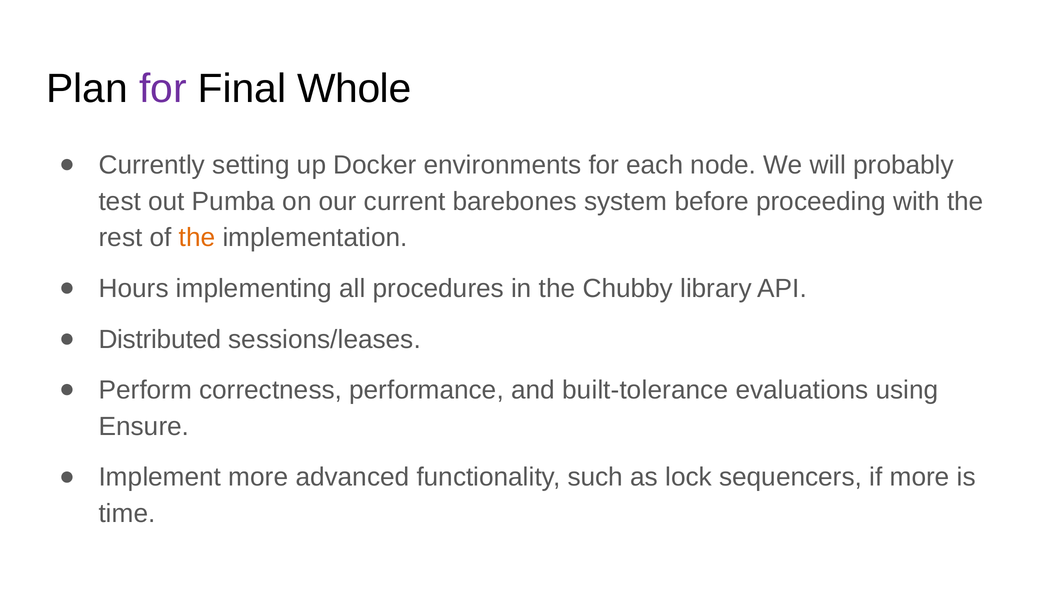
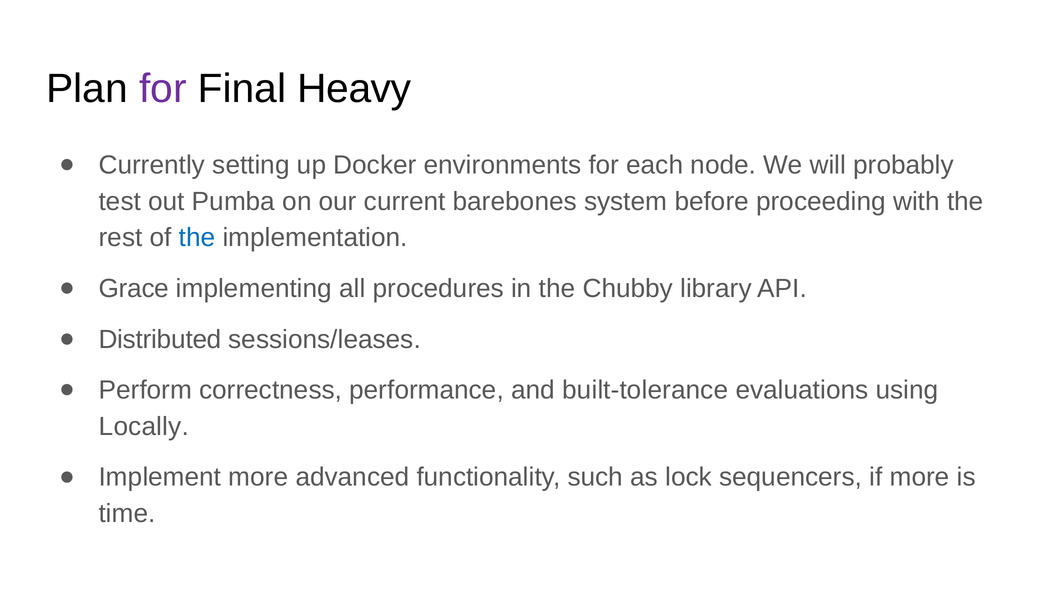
Whole: Whole -> Heavy (354, 89)
the colour: orange -> blue (197, 238)
Hours: Hours -> Grace (134, 288)
Ensure: Ensure -> Locally (144, 426)
